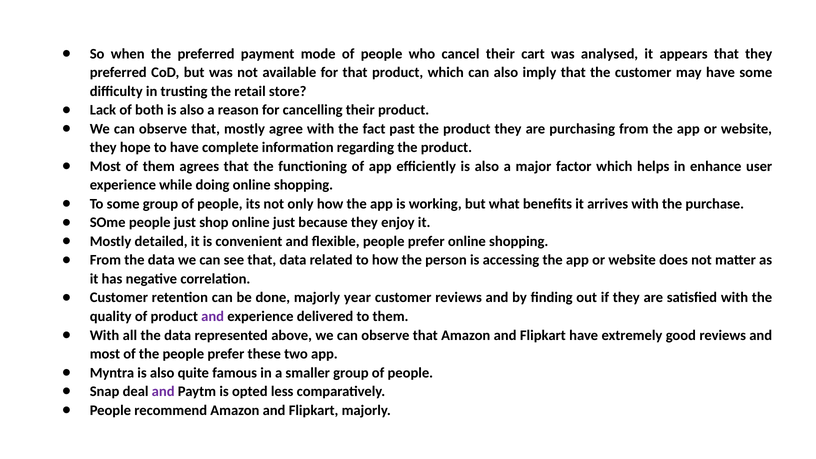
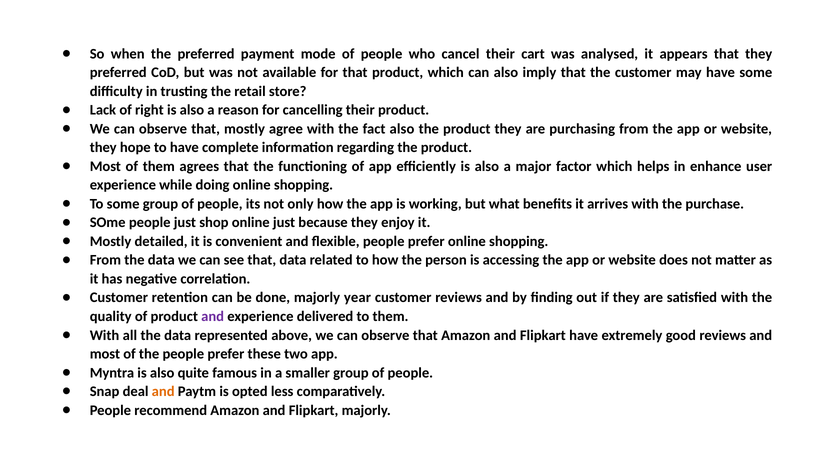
both: both -> right (149, 110)
fact past: past -> also (402, 129)
and colour: purple -> orange (163, 391)
